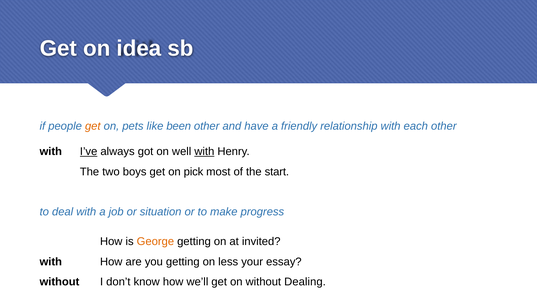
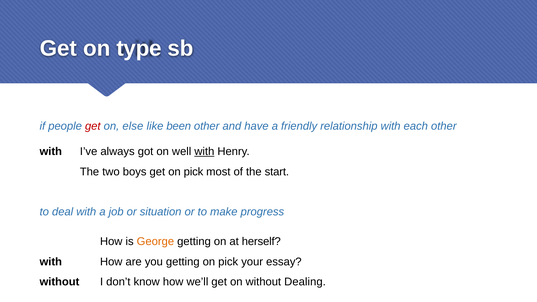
idea: idea -> type (139, 49)
get colour: orange -> red (93, 126)
pets: pets -> else (133, 126)
I’ve underline: present -> none (89, 152)
invited: invited -> herself (261, 242)
getting on less: less -> pick (228, 262)
